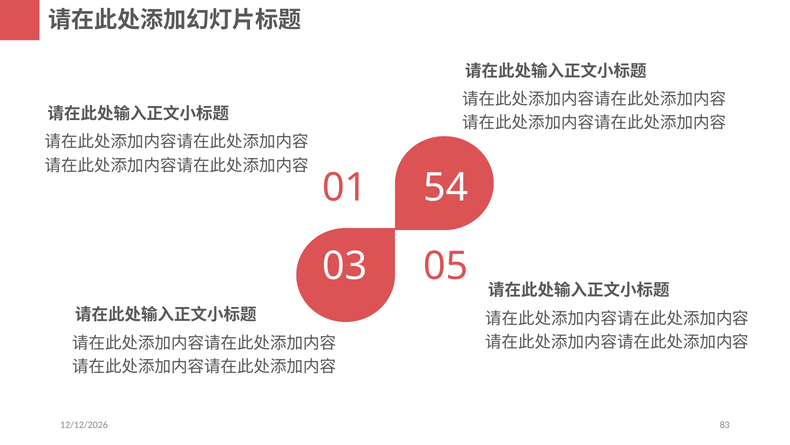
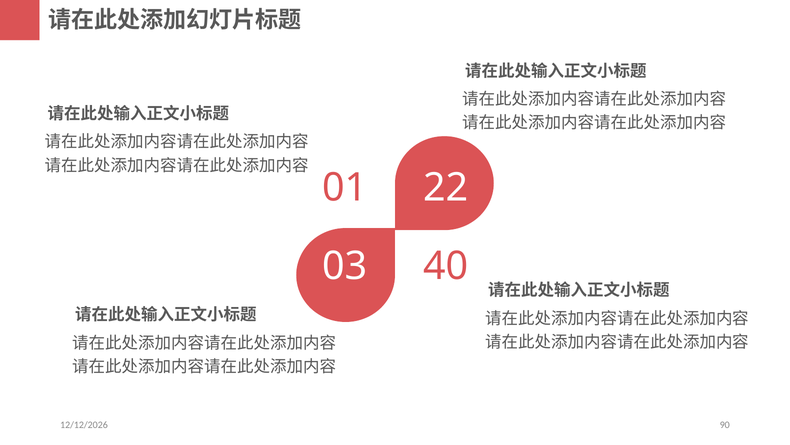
54: 54 -> 22 (446, 187)
05: 05 -> 40 (446, 266)
83: 83 -> 90 (725, 424)
